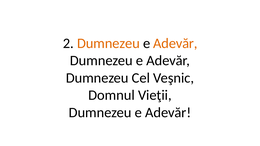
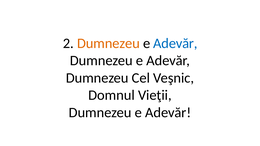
Adevăr colour: orange -> blue (175, 43)
